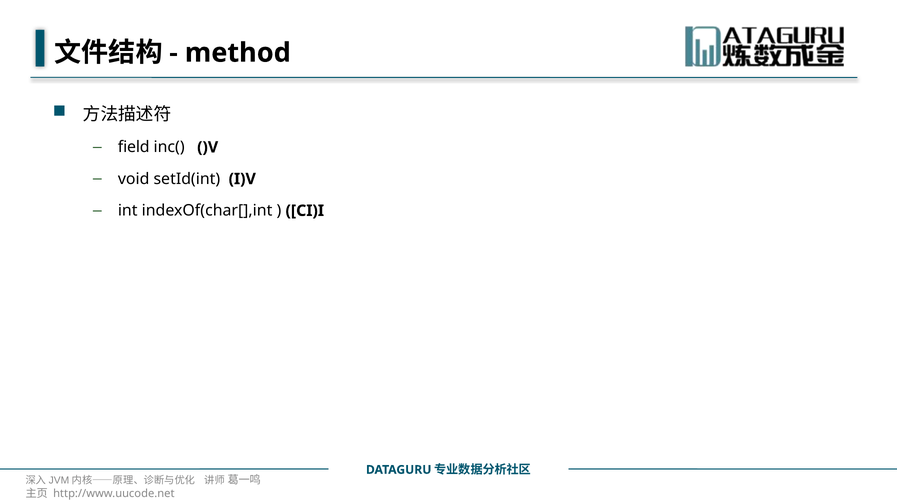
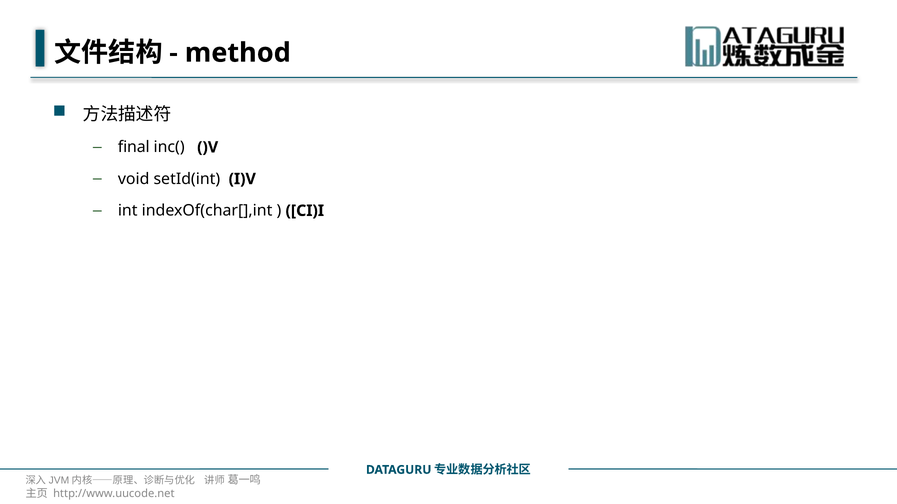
field: field -> final (134, 147)
